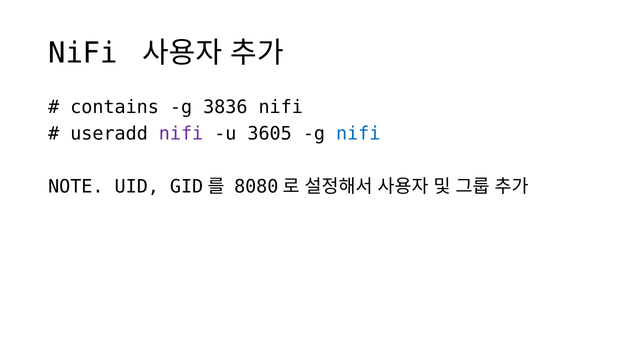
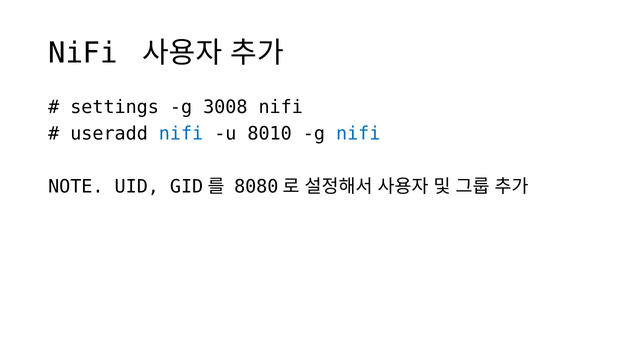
contains: contains -> settings (115, 107)
3836: 3836 -> 3008 (225, 107)
nifi colour: purple -> blue (181, 133)
3605: 3605 -> 8010 (270, 133)
